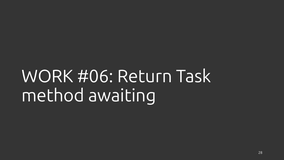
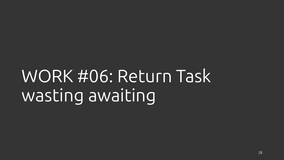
method: method -> wasting (53, 96)
